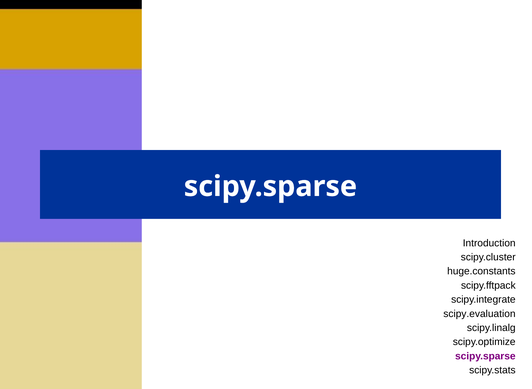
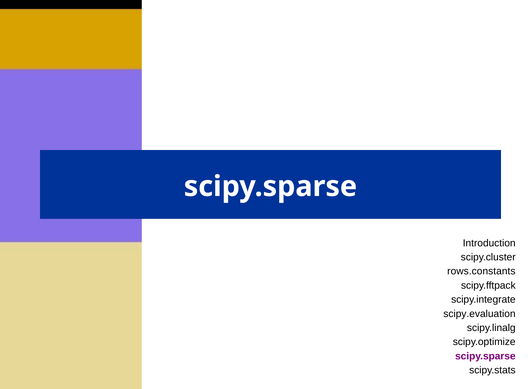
huge.constants: huge.constants -> rows.constants (481, 271)
